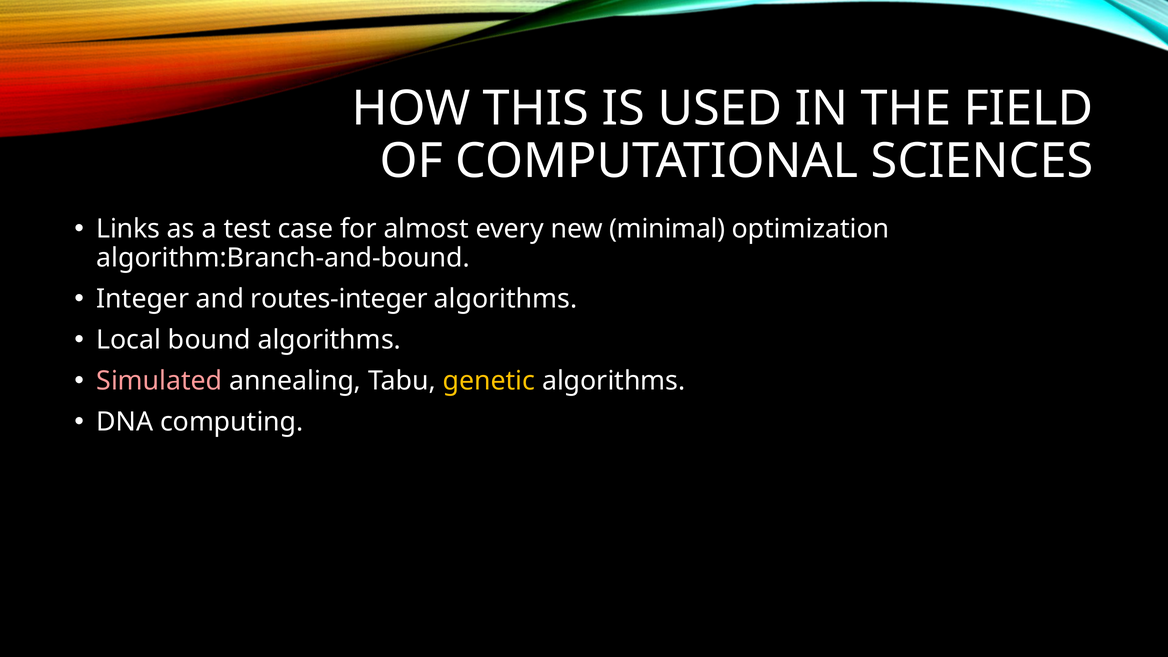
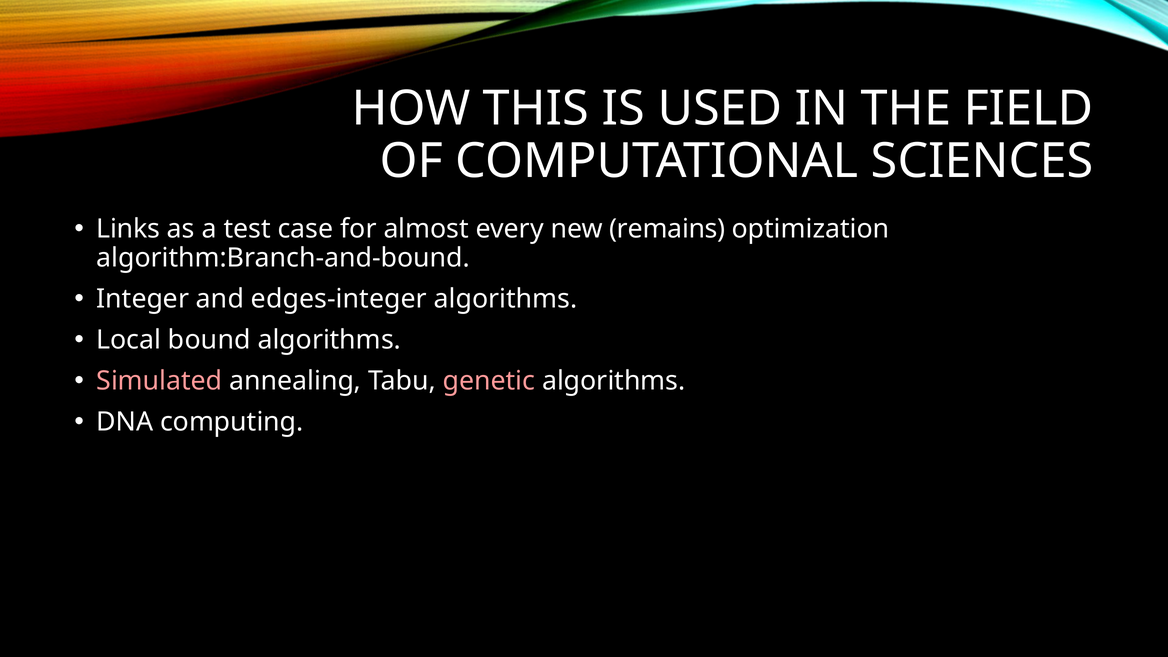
minimal: minimal -> remains (667, 229)
routes-integer: routes-integer -> edges-integer (339, 299)
genetic colour: yellow -> pink (489, 381)
